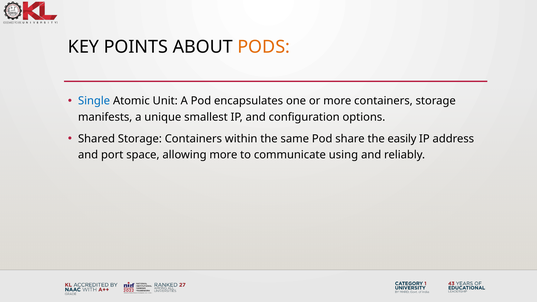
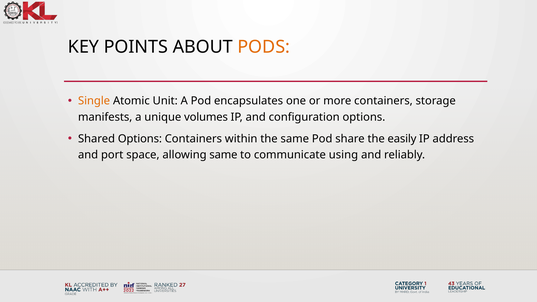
Single colour: blue -> orange (94, 101)
smallest: smallest -> volumes (206, 117)
Shared Storage: Storage -> Options (140, 139)
allowing more: more -> same (223, 155)
